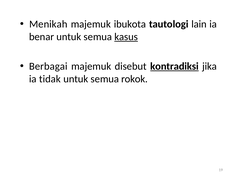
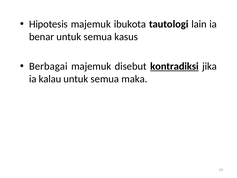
Menikah: Menikah -> Hipotesis (48, 24)
kasus underline: present -> none (126, 37)
tidak: tidak -> kalau (50, 79)
rokok: rokok -> maka (134, 79)
